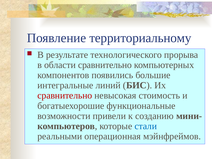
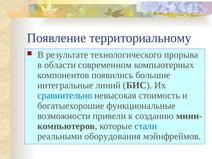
области сравнительно: сравнительно -> современном (105, 65)
сравнительно colour: red -> blue (65, 96)
операционная: операционная -> оборудования (113, 136)
